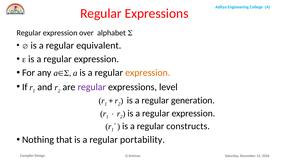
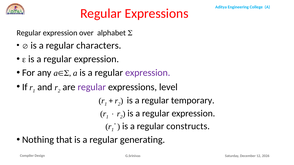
equivalent: equivalent -> characters (99, 46)
expression colour: orange -> purple (148, 73)
generation: generation -> temporary (193, 101)
portability: portability -> generating (142, 140)
